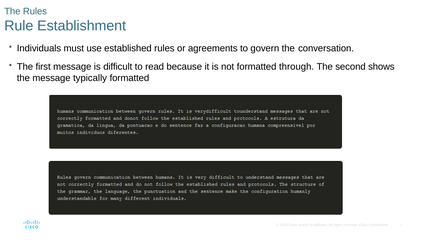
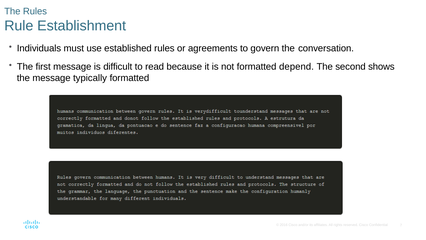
through: through -> depend (297, 67)
